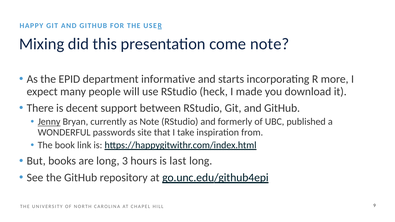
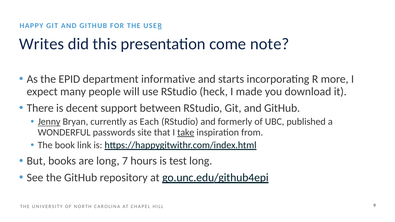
Mixing: Mixing -> Writes (42, 44)
as Note: Note -> Each (149, 122)
take underline: none -> present (186, 132)
3: 3 -> 7 (125, 161)
last: last -> test (178, 161)
